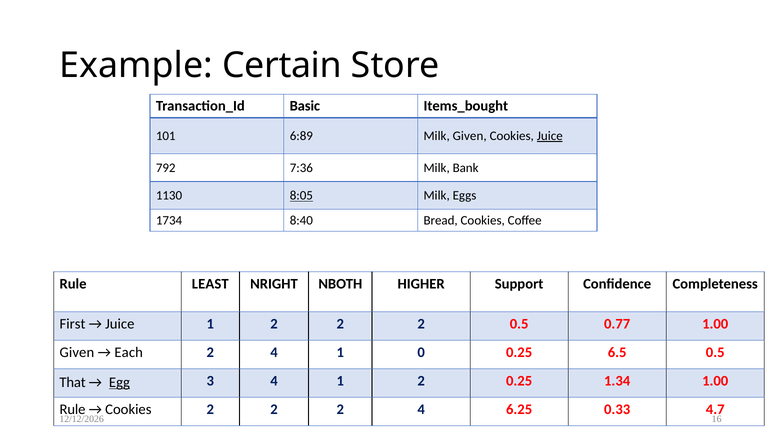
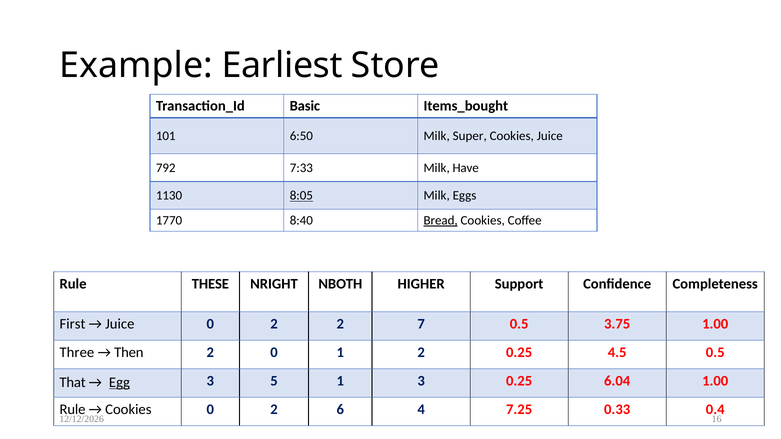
Certain: Certain -> Earliest (282, 66)
6:89: 6:89 -> 6:50 (301, 136)
Milk Given: Given -> Super (470, 136)
Juice underline: present -> none (550, 136)
7:36: 7:36 -> 7:33 (301, 168)
Bank: Bank -> Have (466, 168)
1734: 1734 -> 1770 (169, 221)
Bread underline: none -> present (441, 221)
LEAST: LEAST -> THESE (210, 284)
Juice 1: 1 -> 0 (210, 324)
2: 2 -> 7 (421, 324)
0.77: 0.77 -> 3.75 (617, 324)
Given: Given -> Three (77, 353)
Each: Each -> Then (129, 353)
4: 4 -> 0 (274, 353)
1 0: 0 -> 2 (421, 353)
6.5: 6.5 -> 4.5 (617, 353)
3 4: 4 -> 5 (274, 381)
2: 2 -> 3 (421, 381)
1.34: 1.34 -> 6.04 (617, 381)
Cookies 2: 2 -> 0 (210, 410)
2: 2 -> 6 (340, 410)
6.25: 6.25 -> 7.25 (519, 410)
4.7: 4.7 -> 0.4 (715, 410)
